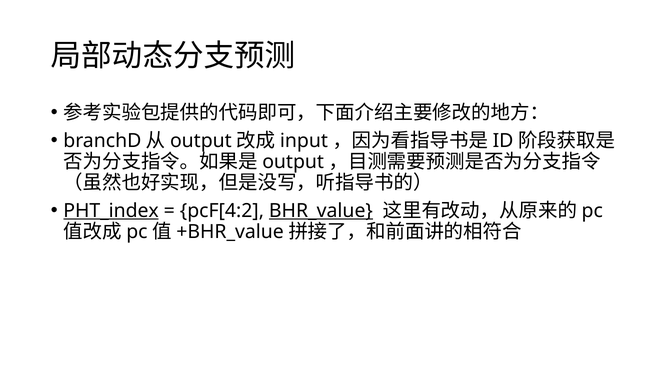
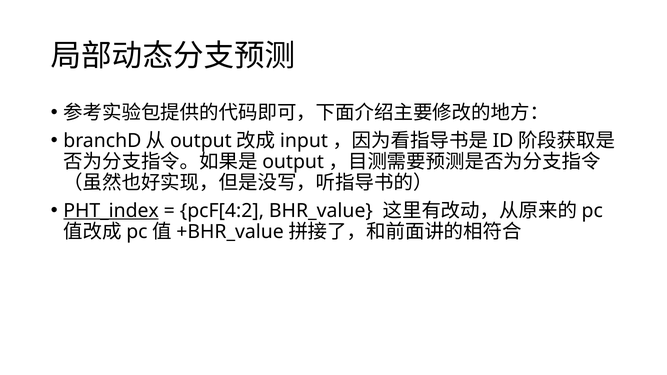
BHR_value underline: present -> none (321, 211)
